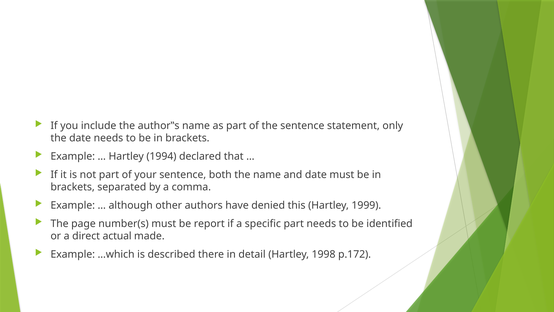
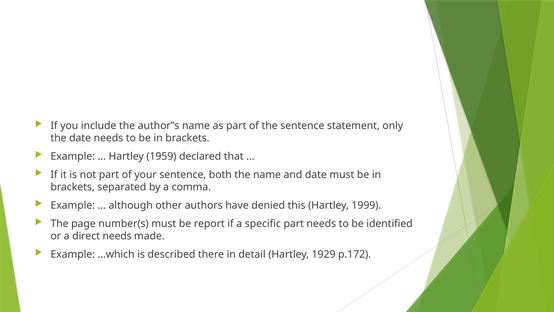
1994: 1994 -> 1959 (161, 156)
direct actual: actual -> needs (117, 236)
1998: 1998 -> 1929 (324, 254)
